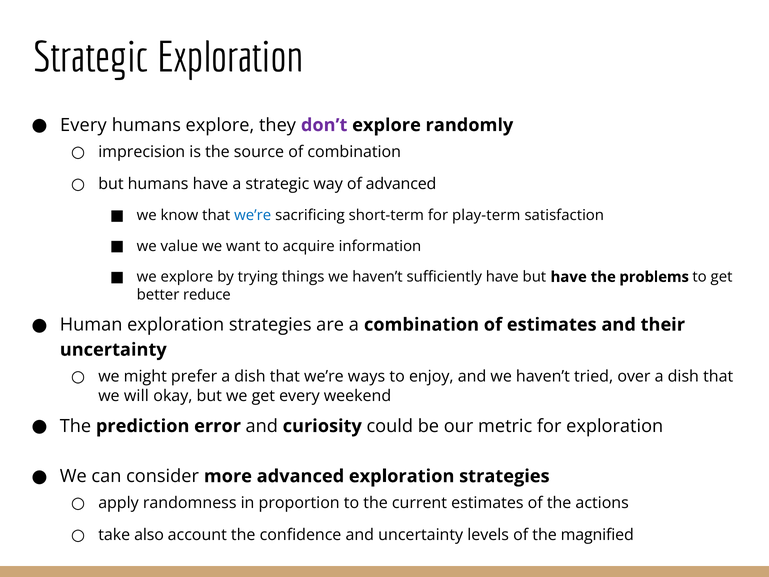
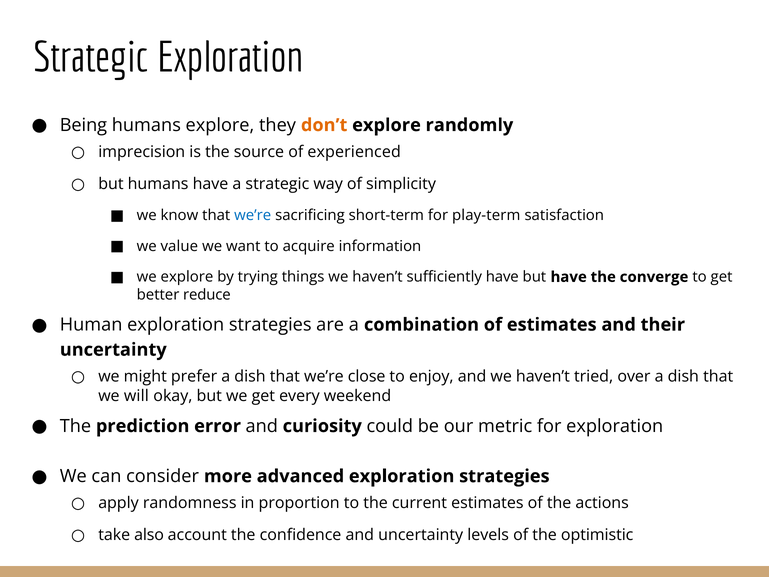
Every: Every -> Being (83, 125)
don’t colour: purple -> orange (324, 125)
of combination: combination -> experienced (354, 152)
of advanced: advanced -> simplicity (401, 184)
problems: problems -> converge (654, 277)
ways: ways -> close (367, 376)
magnified: magnified -> optimistic (597, 535)
